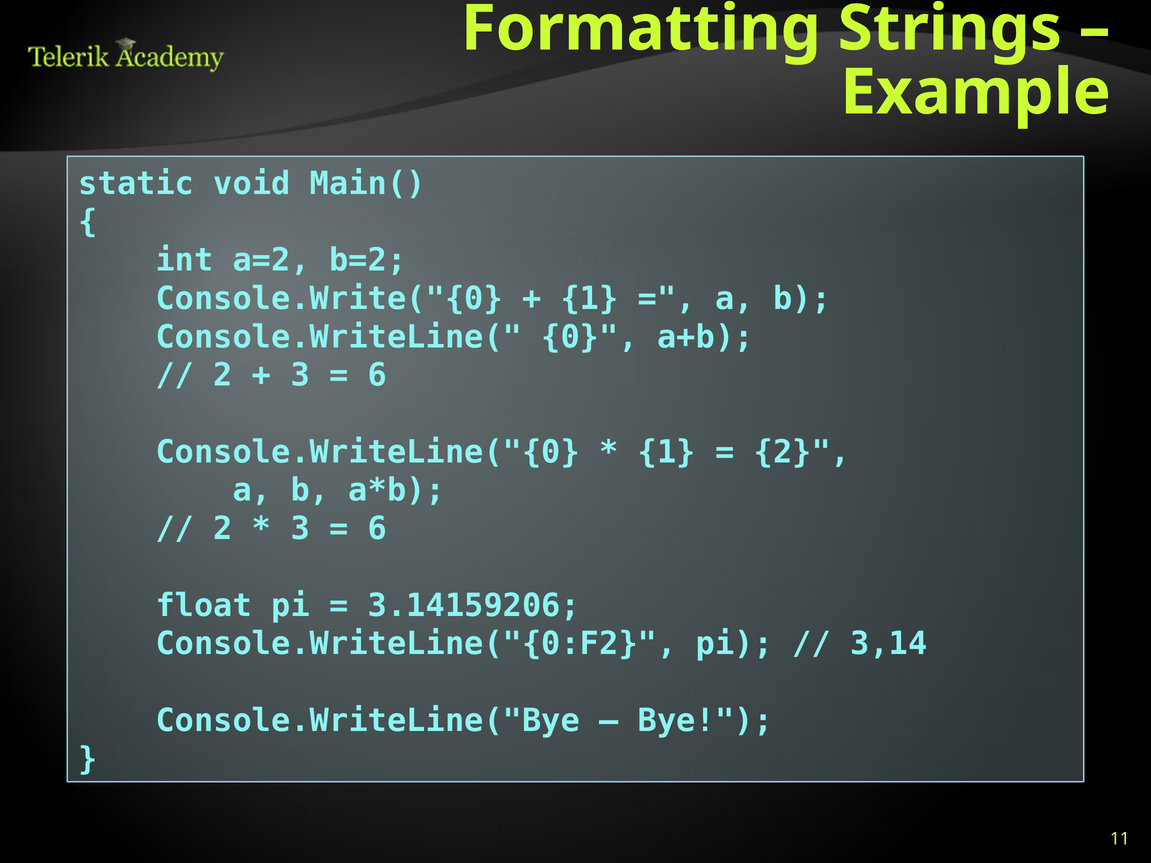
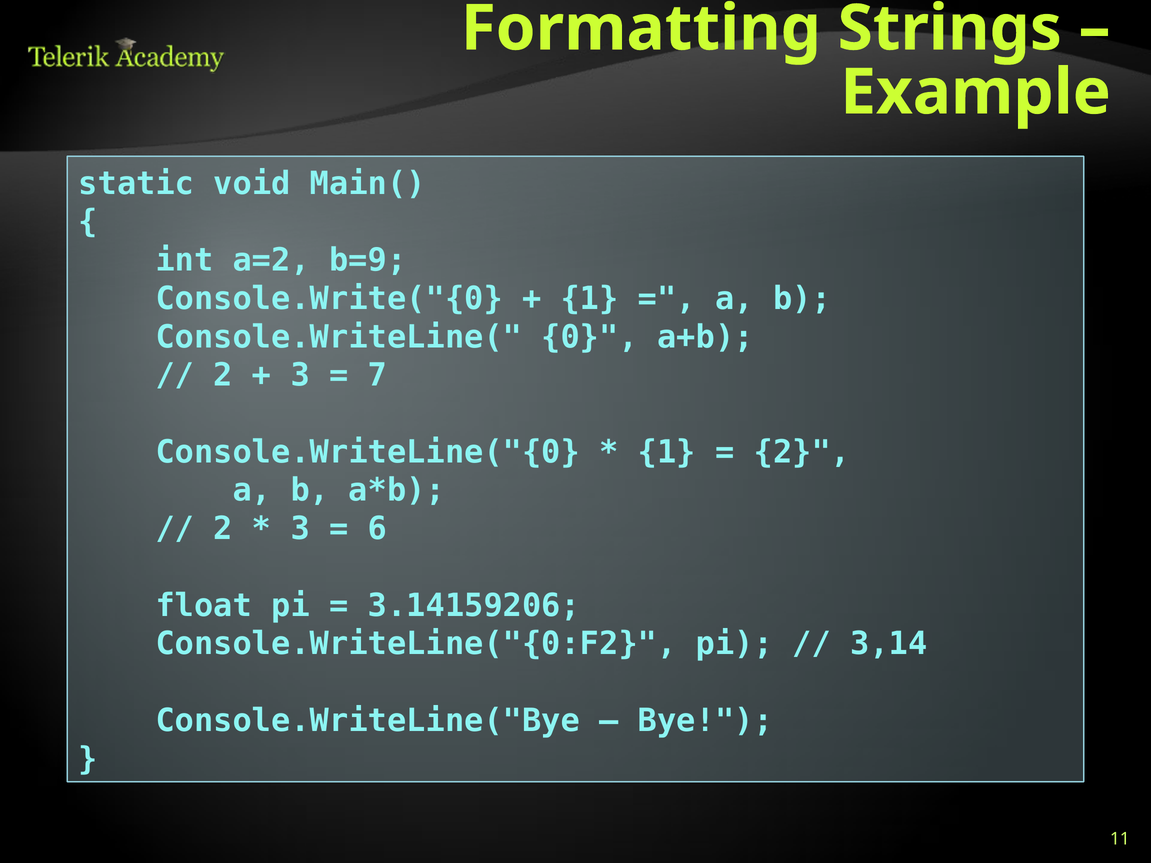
b=2: b=2 -> b=9 (368, 260)
6: 6 -> 7 (377, 375)
